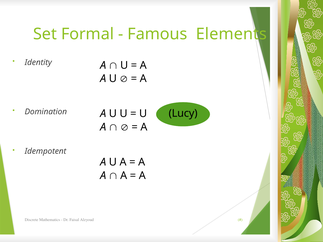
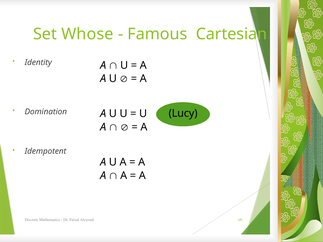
Formal: Formal -> Whose (87, 34)
Elements: Elements -> Cartesian (231, 34)
